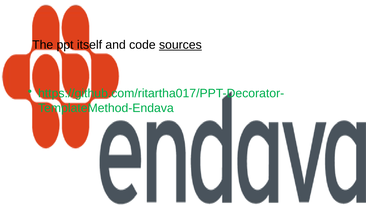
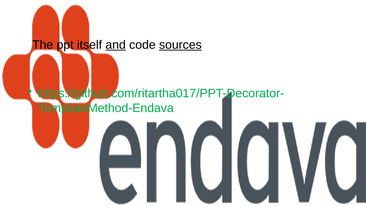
and underline: none -> present (116, 45)
